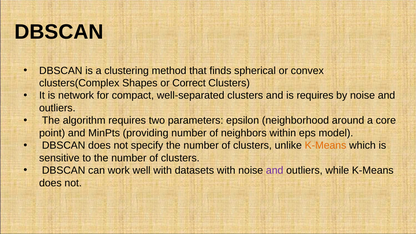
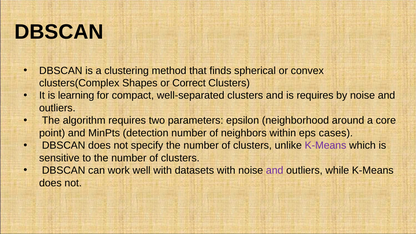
network: network -> learning (76, 96)
providing: providing -> detection (146, 133)
model: model -> cases (336, 133)
K-Means colour: orange -> purple (326, 145)
